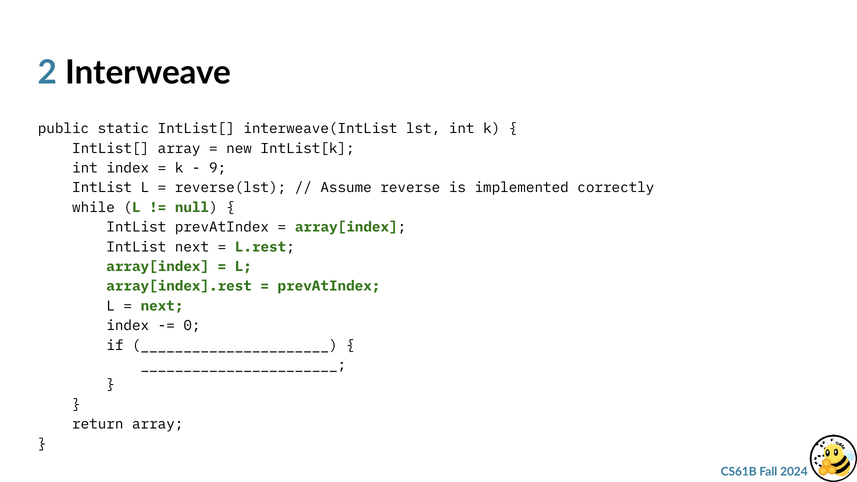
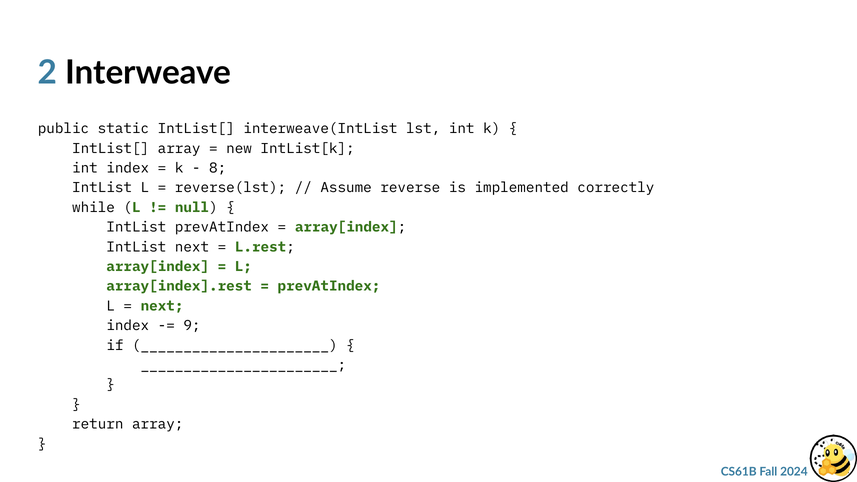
9: 9 -> 8 (218, 168)
0: 0 -> 9 (192, 326)
